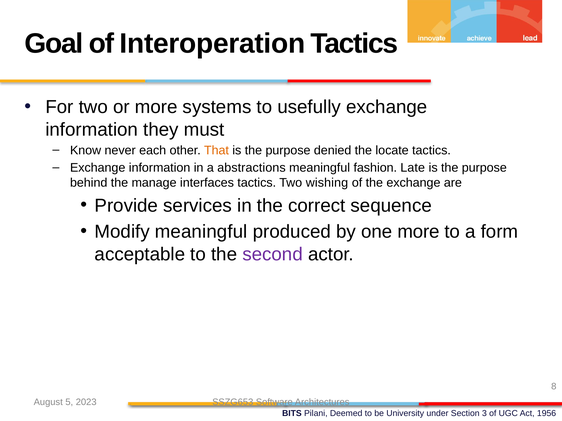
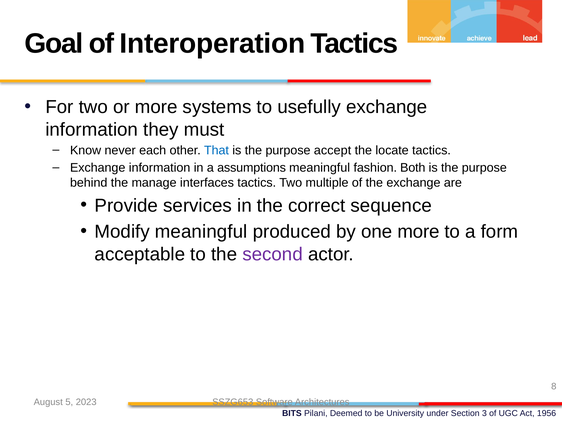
That colour: orange -> blue (216, 150)
denied: denied -> accept (333, 150)
abstractions: abstractions -> assumptions (252, 168)
Late: Late -> Both (413, 168)
wishing: wishing -> multiple (327, 183)
